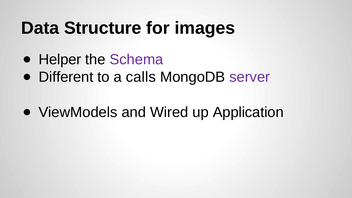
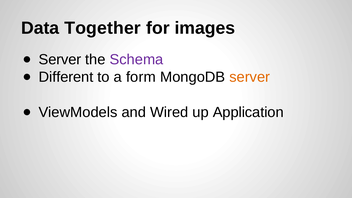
Structure: Structure -> Together (103, 28)
Helper: Helper -> Server (60, 60)
calls: calls -> form (141, 77)
server colour: purple -> orange (250, 77)
